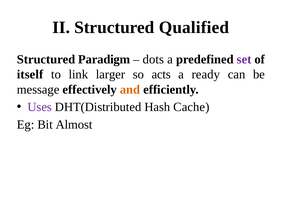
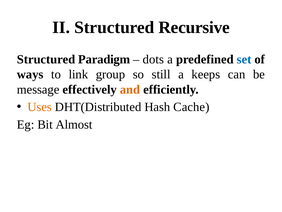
Qualified: Qualified -> Recursive (194, 27)
set colour: purple -> blue (244, 59)
itself: itself -> ways (30, 74)
larger: larger -> group (110, 74)
acts: acts -> still (161, 74)
ready: ready -> keeps (206, 74)
Uses colour: purple -> orange (40, 107)
